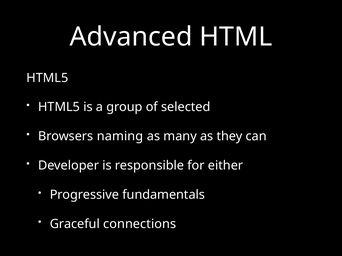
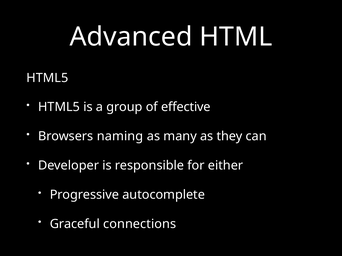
selected: selected -> effective (186, 107)
fundamentals: fundamentals -> autocomplete (164, 195)
